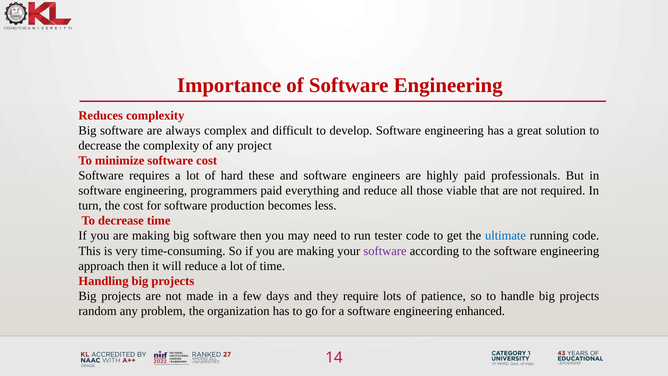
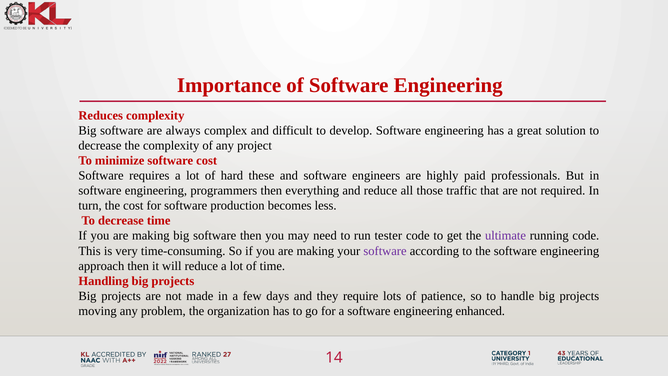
programmers paid: paid -> then (271, 191)
viable: viable -> traffic (462, 191)
ultimate colour: blue -> purple (506, 236)
random: random -> moving (98, 311)
